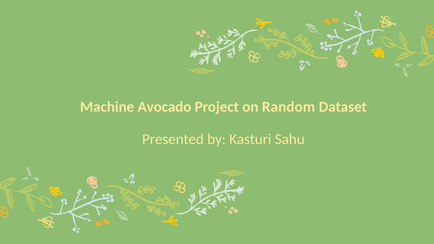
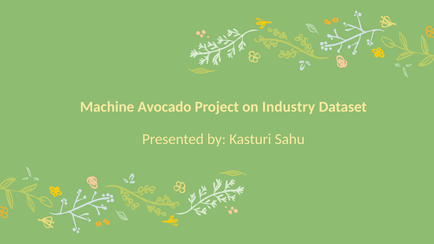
Random: Random -> Industry (289, 107)
